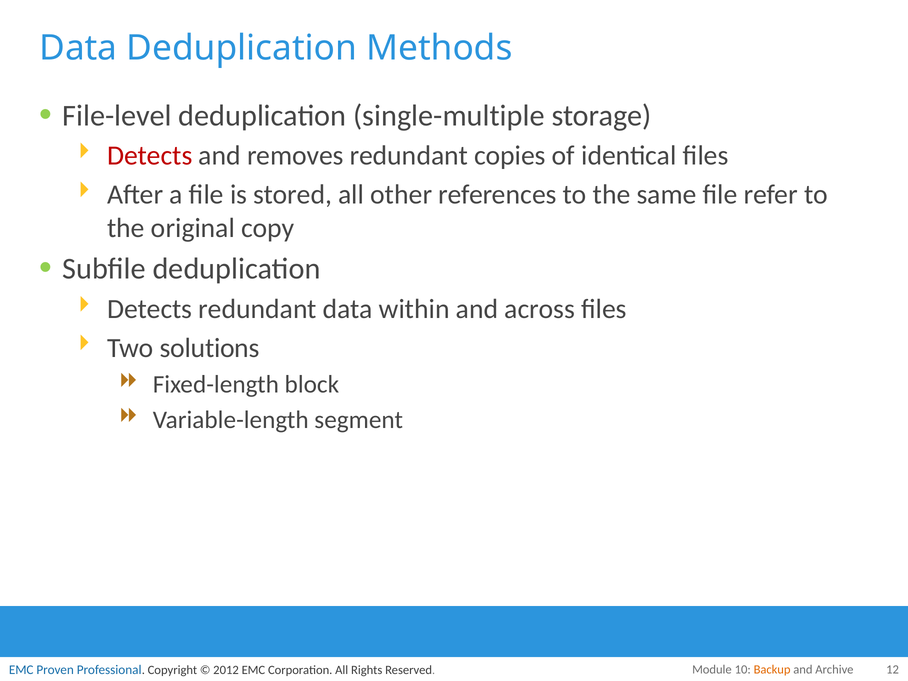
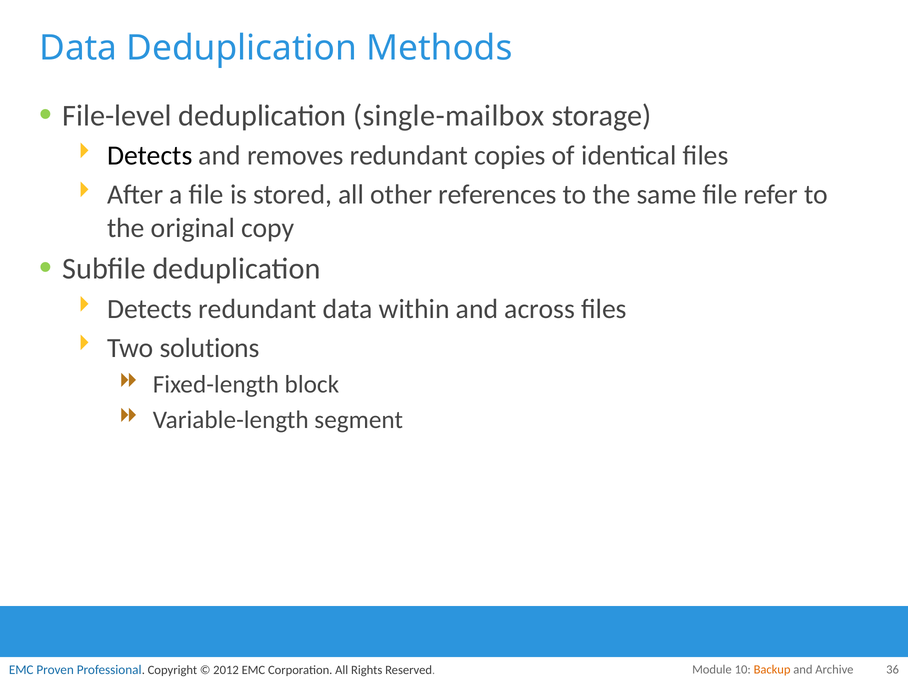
single-multiple: single-multiple -> single-mailbox (449, 116)
Detects colour: red -> black (150, 156)
12: 12 -> 36 (893, 670)
